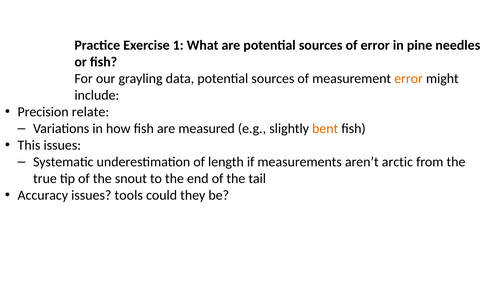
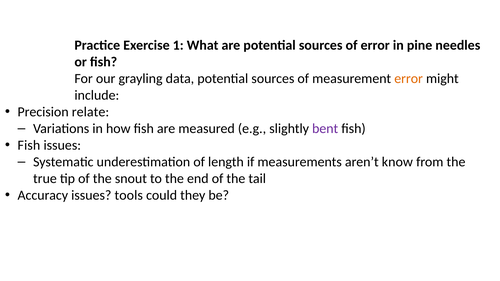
bent colour: orange -> purple (325, 129)
This: This -> Fish (29, 145)
arctic: arctic -> know (397, 162)
